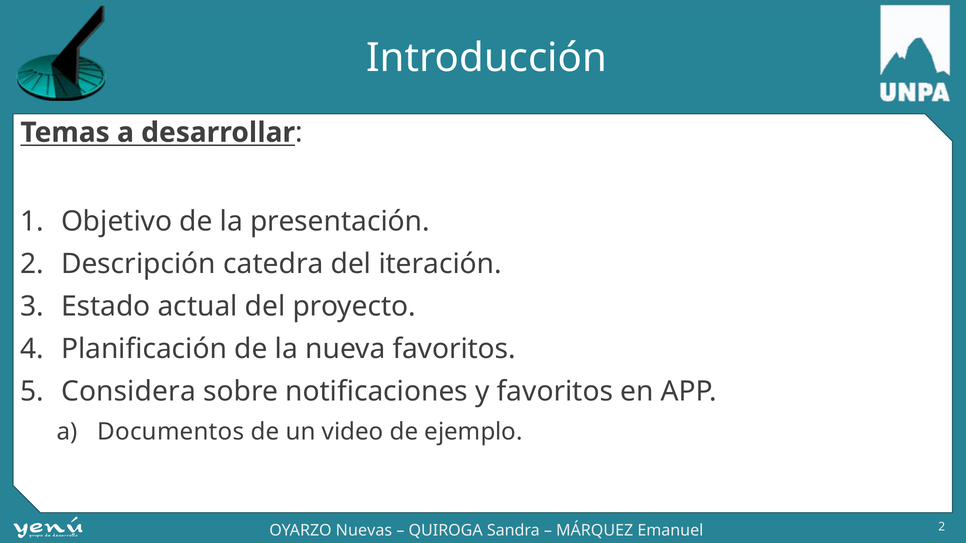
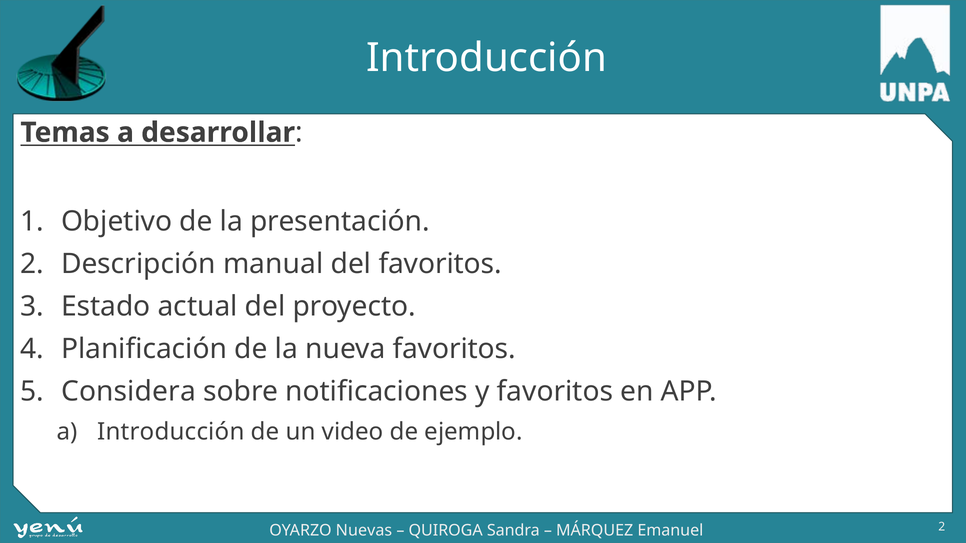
catedra: catedra -> manual (273, 264)
del iteración: iteración -> favoritos (440, 264)
a Documentos: Documentos -> Introducción (171, 432)
